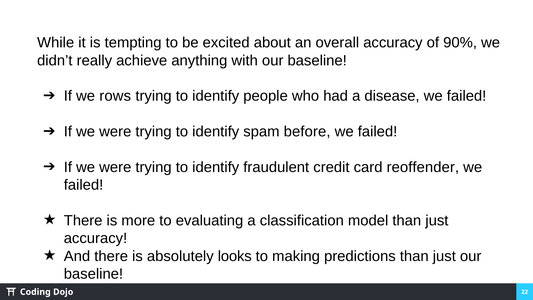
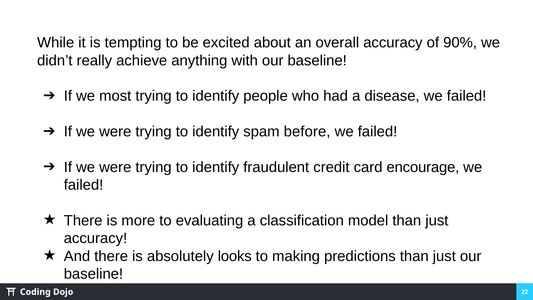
rows: rows -> most (115, 96)
reoffender: reoffender -> encourage (423, 167)
